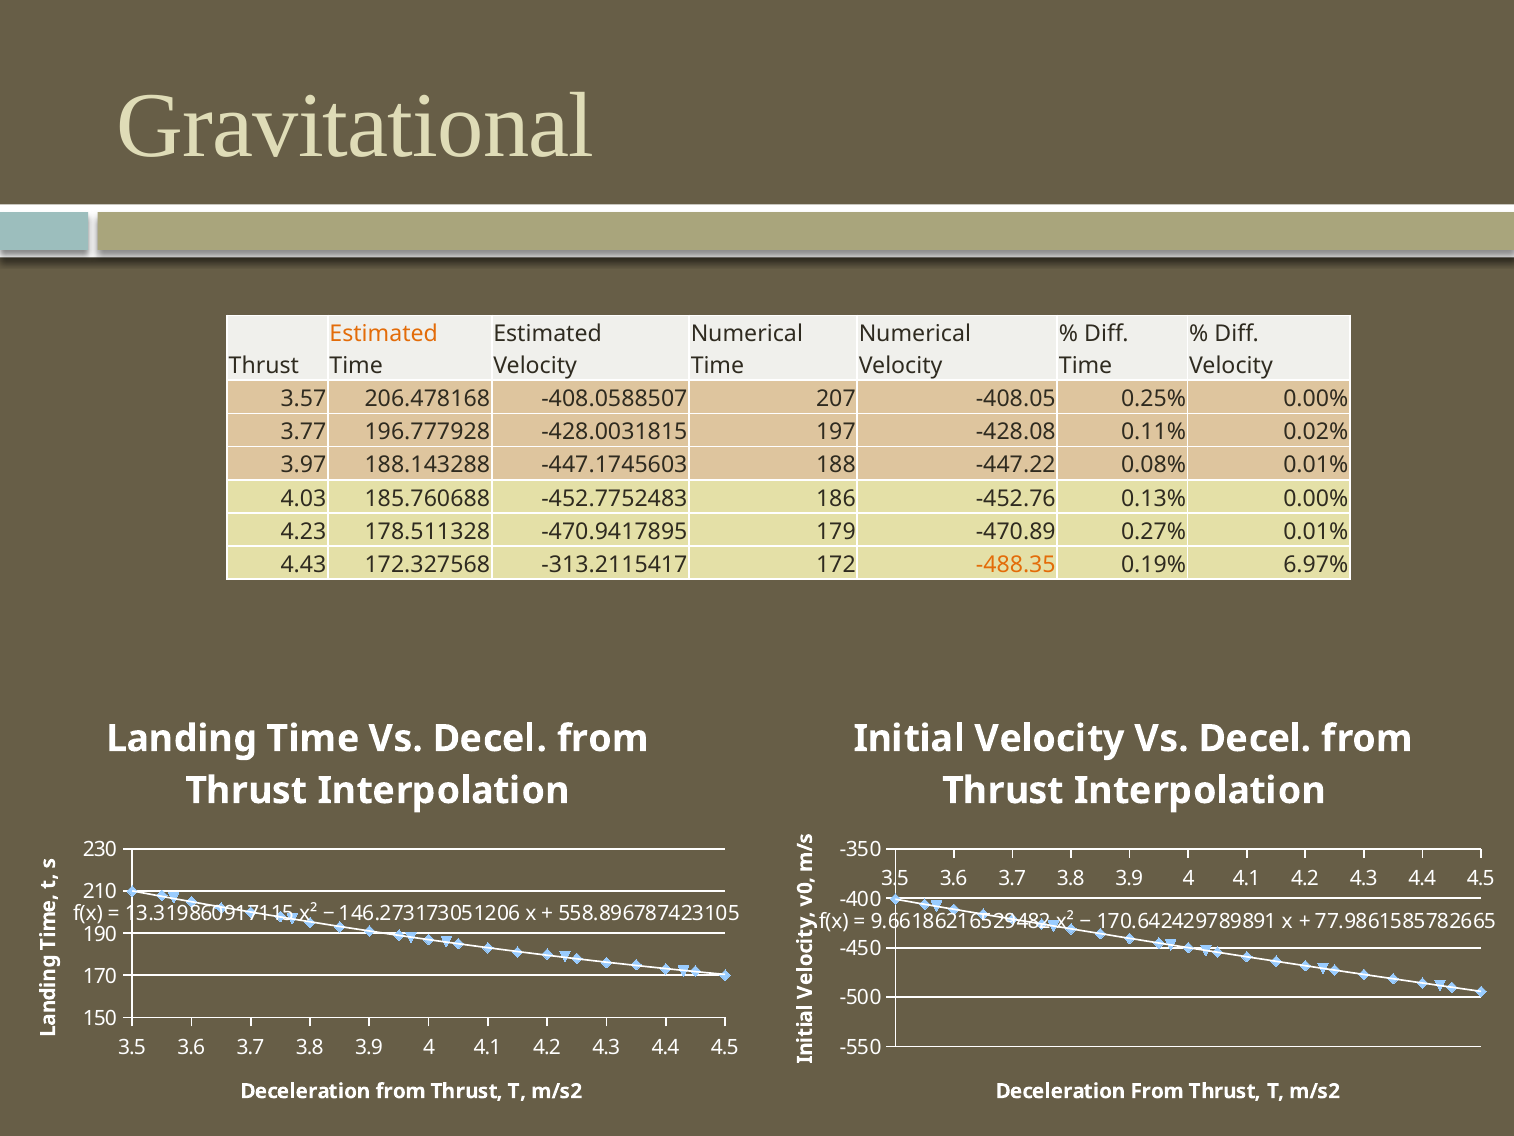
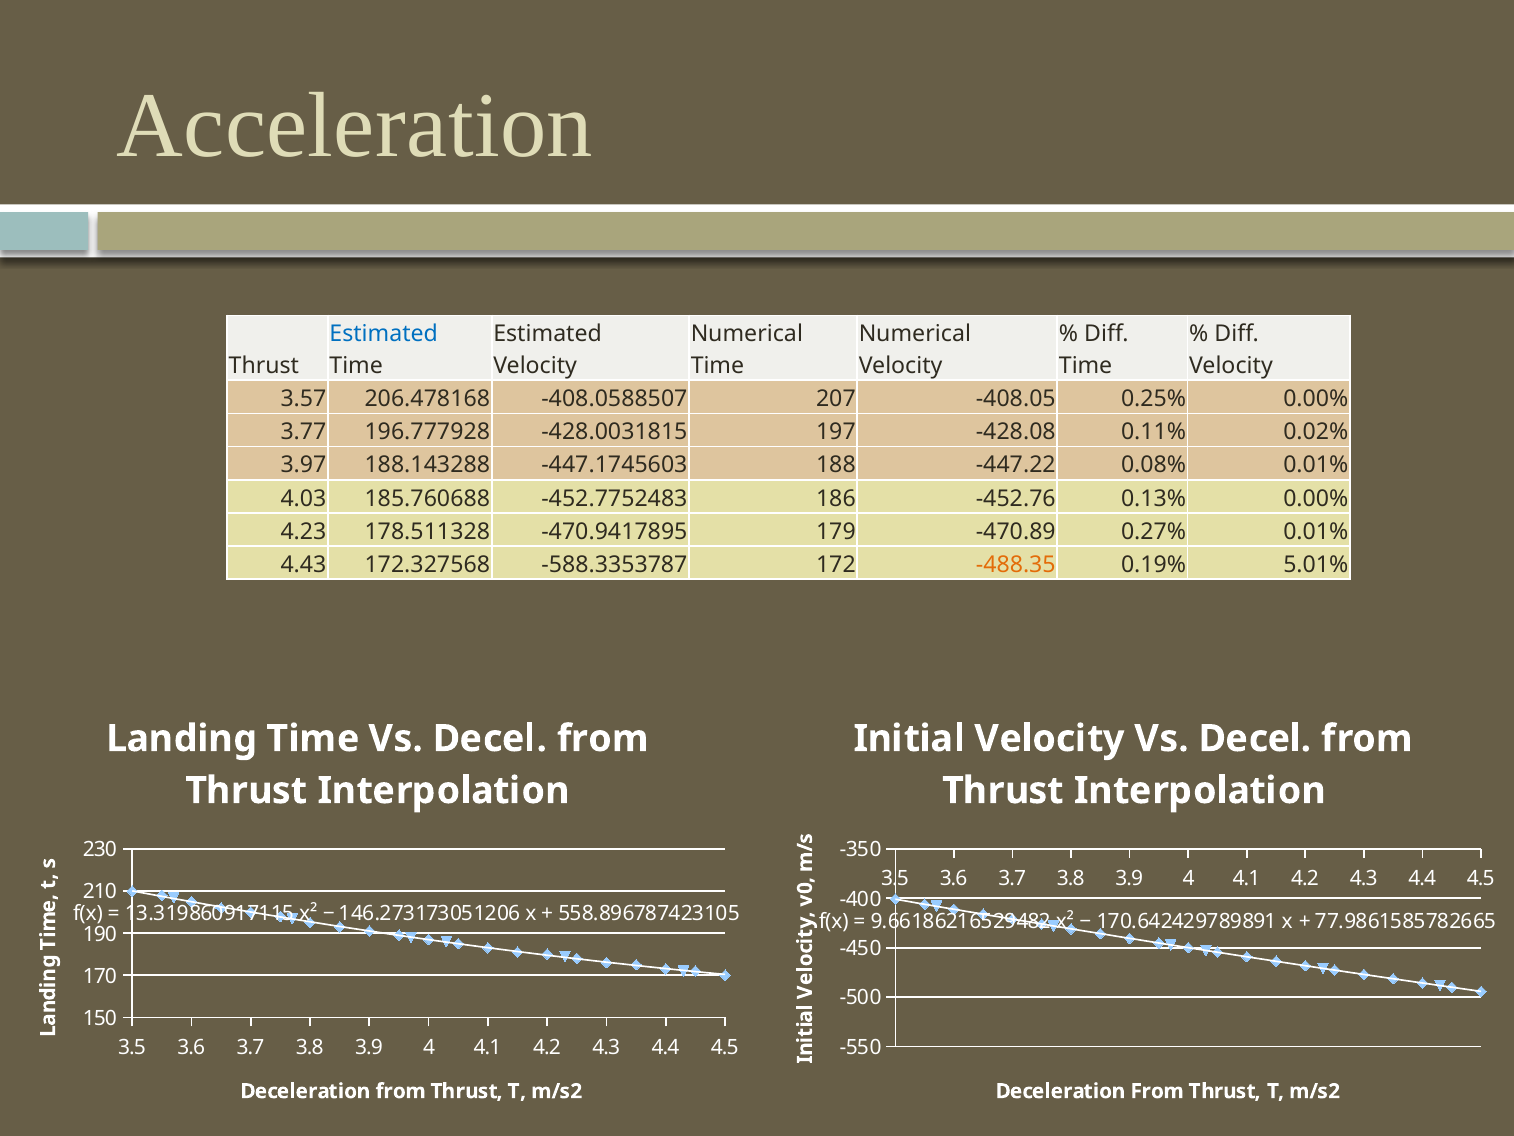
Gravitational: Gravitational -> Acceleration (355, 126)
Estimated colour: orange -> blue (384, 334)
-313.2115417: -313.2115417 -> -588.3353787 (614, 565)
6.97%: 6.97% -> 5.01% (1316, 565)
